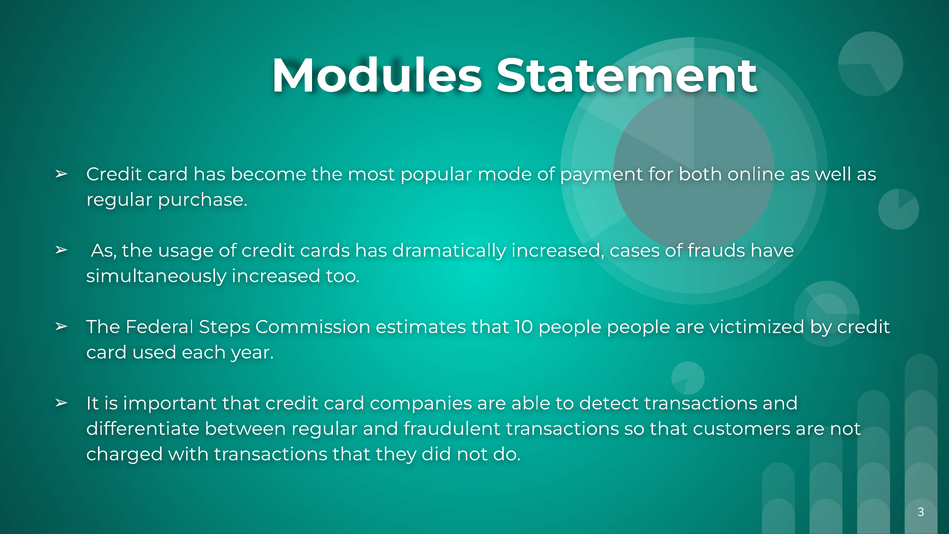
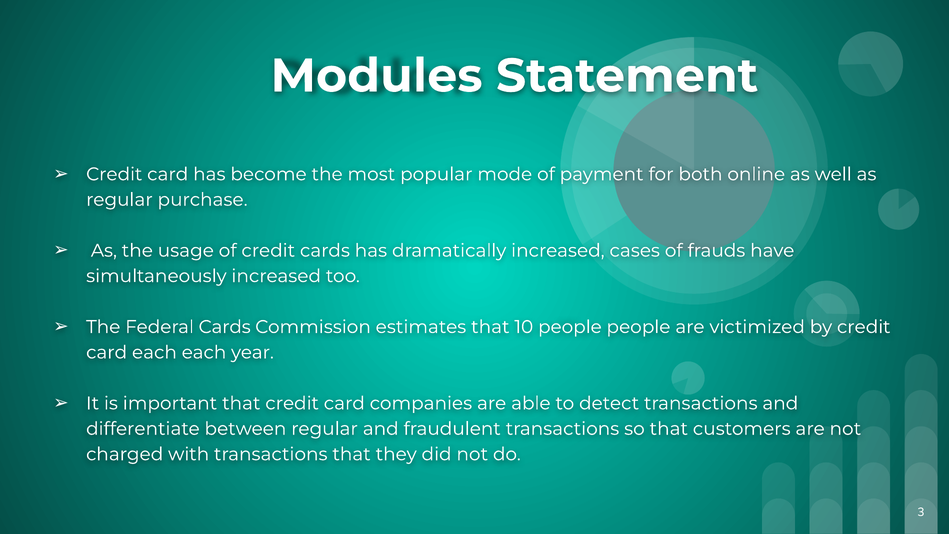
Federal Steps: Steps -> Cards (225, 327)
card used: used -> each (154, 352)
